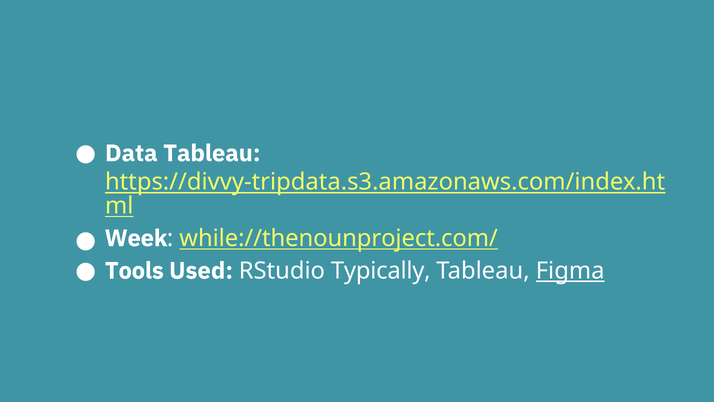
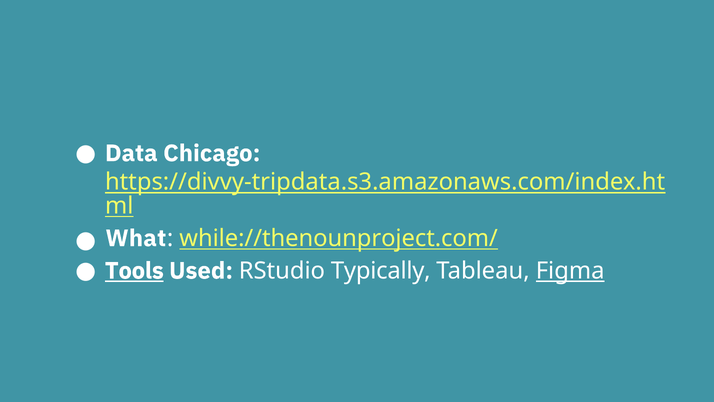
Data Tableau: Tableau -> Chicago (212, 153)
Week: Week -> What (136, 238)
Tools underline: none -> present (134, 271)
